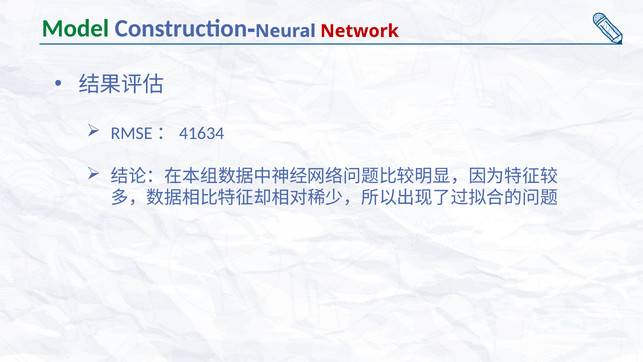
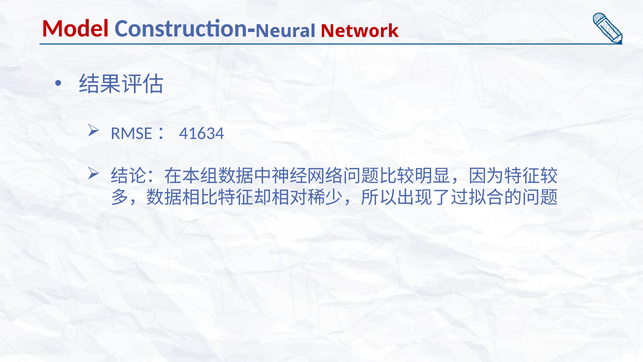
Model colour: green -> red (75, 29)
